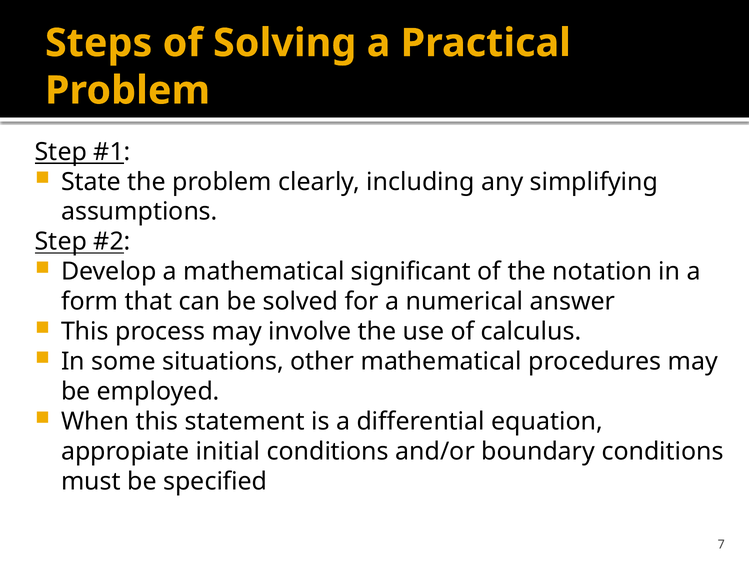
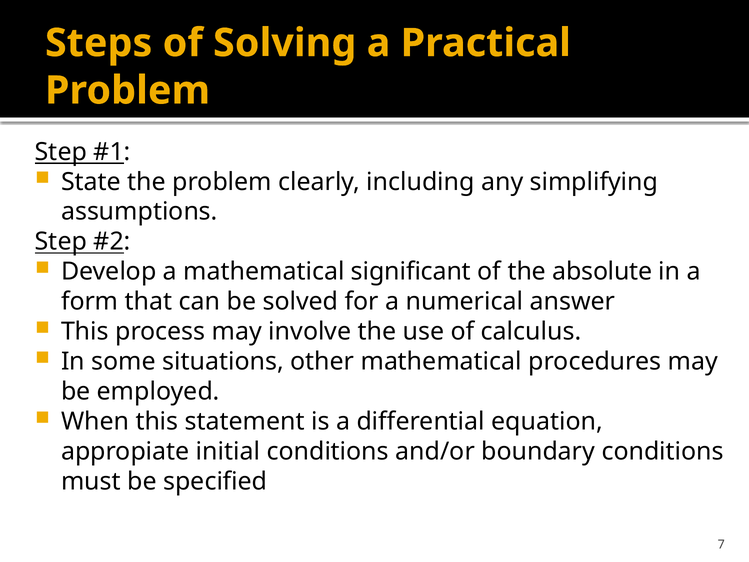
notation: notation -> absolute (602, 272)
